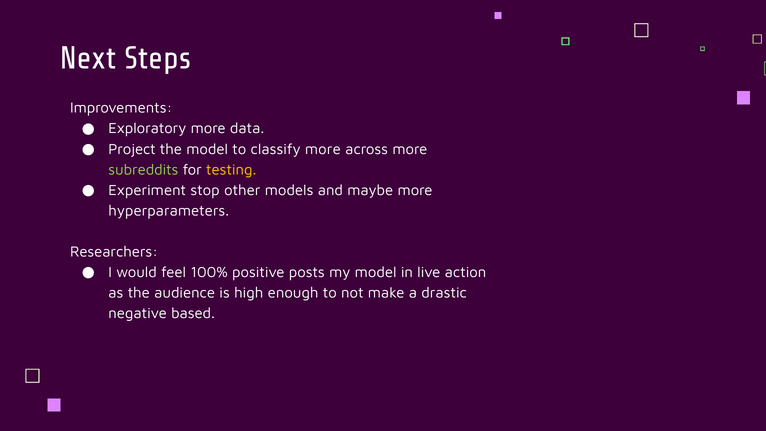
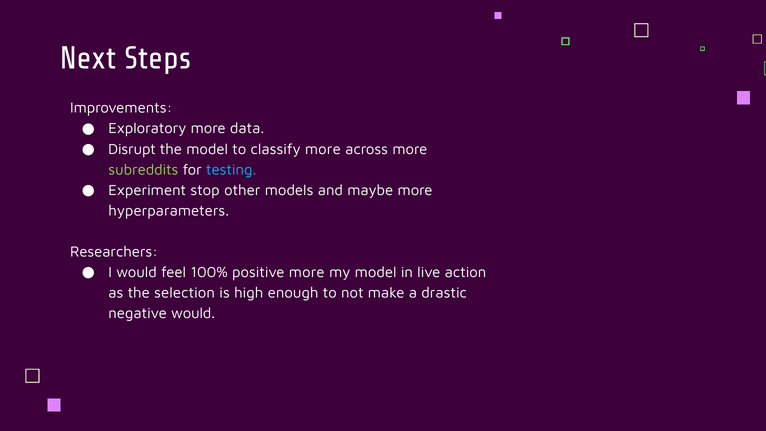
Project: Project -> Disrupt (132, 149)
testing colour: yellow -> light blue (231, 170)
positive posts: posts -> more (307, 272)
audience: audience -> selection (185, 293)
negative based: based -> would (193, 313)
